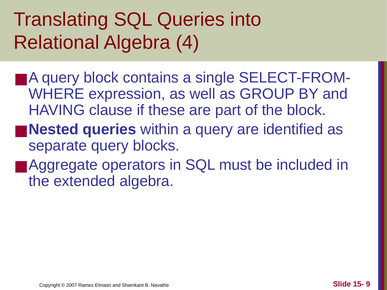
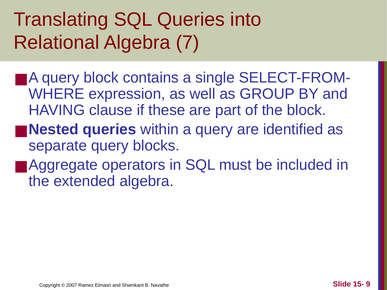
4: 4 -> 7 (188, 43)
